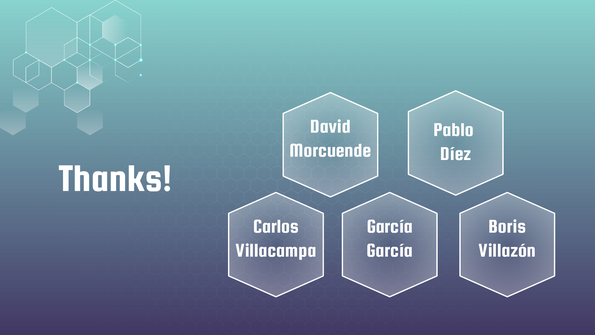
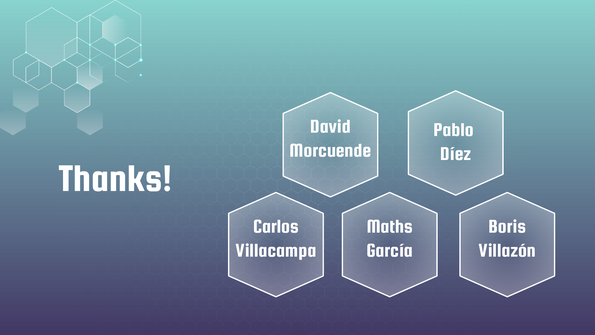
García: García -> Maths (390, 226)
